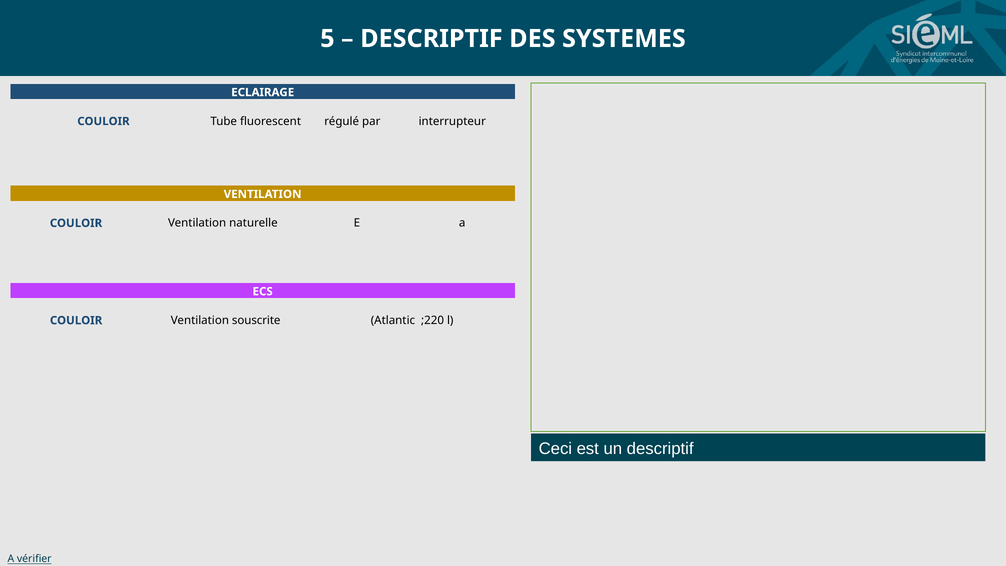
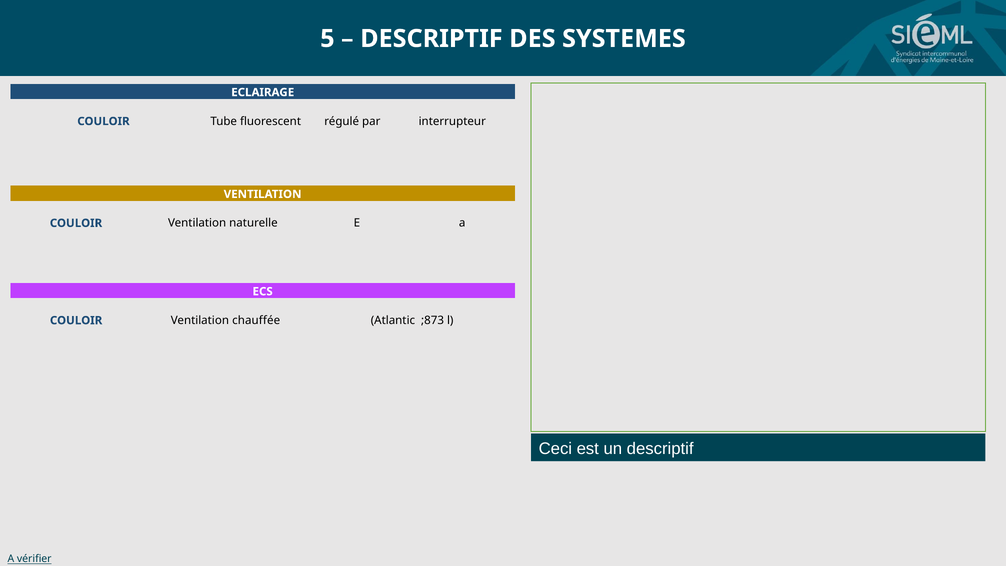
souscrite: souscrite -> chauffée (256, 320)
;220: ;220 -> ;873 (433, 320)
